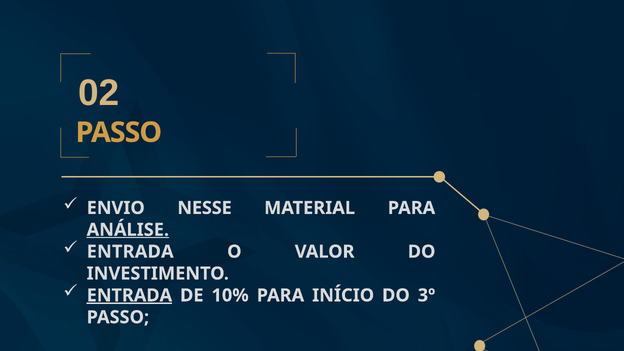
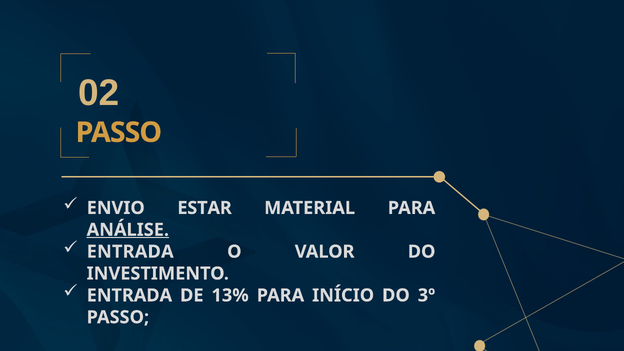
NESSE: NESSE -> ESTAR (205, 208)
ENTRADA underline: present -> none (129, 295)
10%: 10% -> 13% (230, 295)
